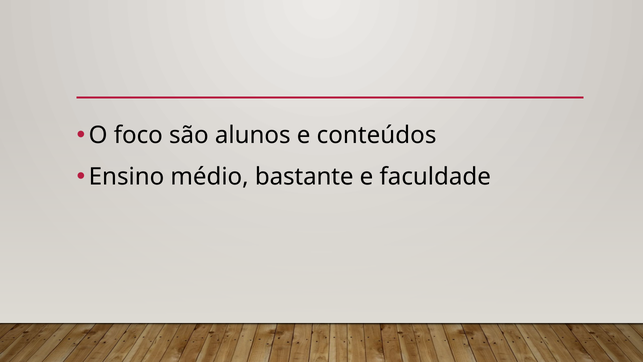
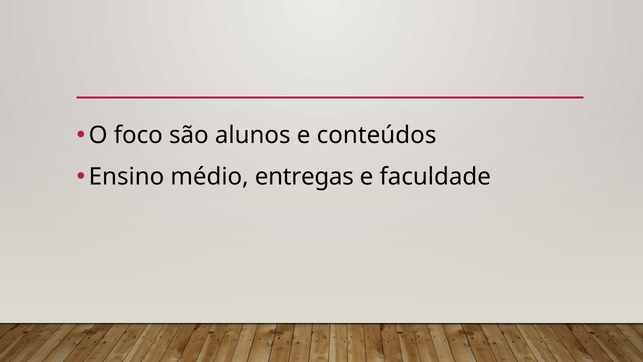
bastante: bastante -> entregas (304, 177)
